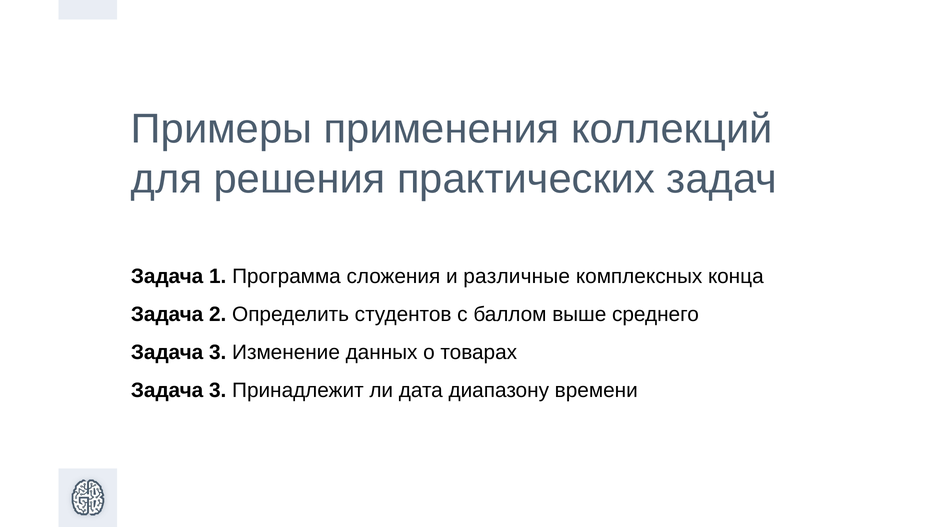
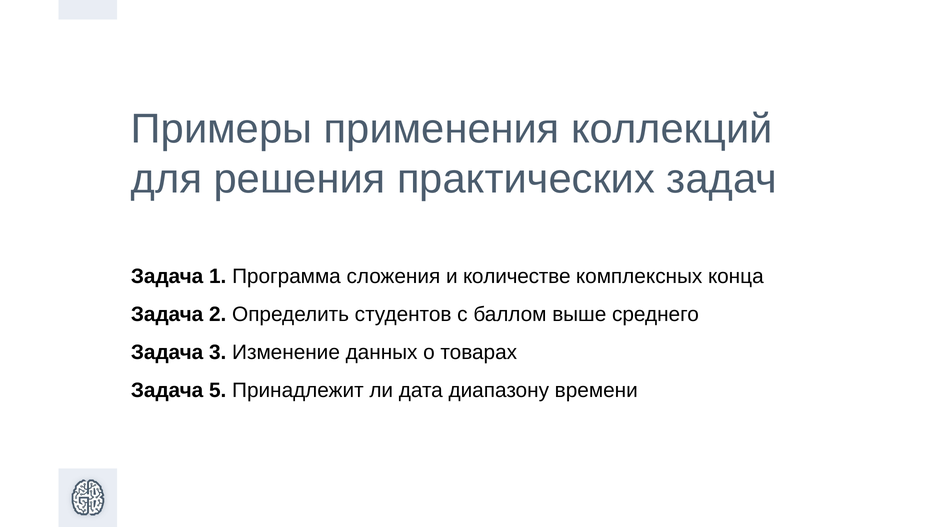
различные: различные -> количестве (517, 277)
3: 3 -> 5 (218, 391)
